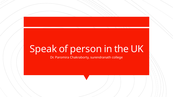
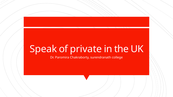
person: person -> private (86, 49)
